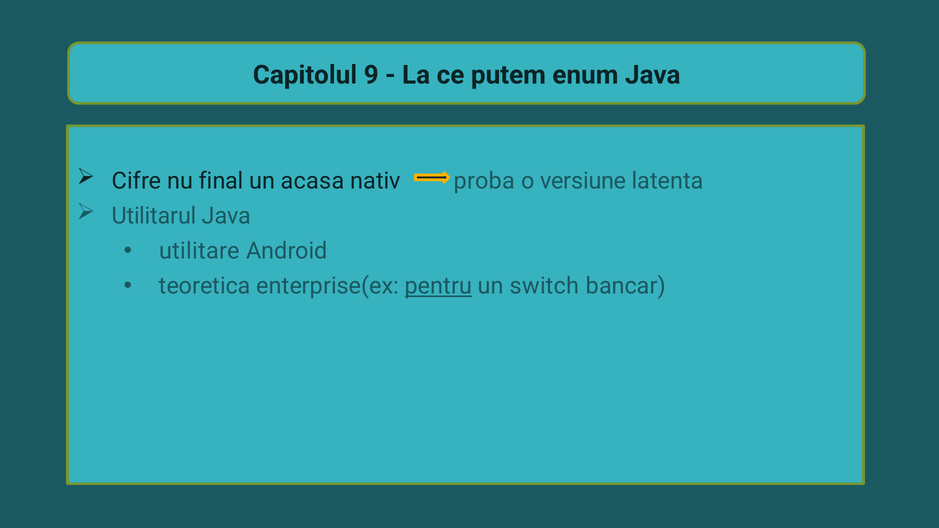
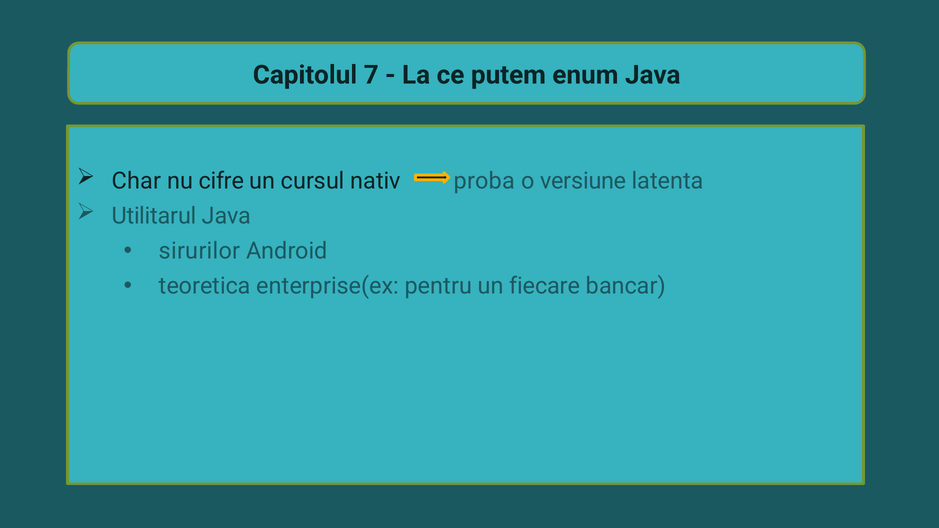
9: 9 -> 7 (371, 75)
Cifre: Cifre -> Char (137, 181)
final: final -> cifre (221, 181)
acasa: acasa -> cursul (313, 181)
utilitare: utilitare -> sirurilor (200, 251)
pentru underline: present -> none (438, 286)
switch: switch -> fiecare (545, 286)
